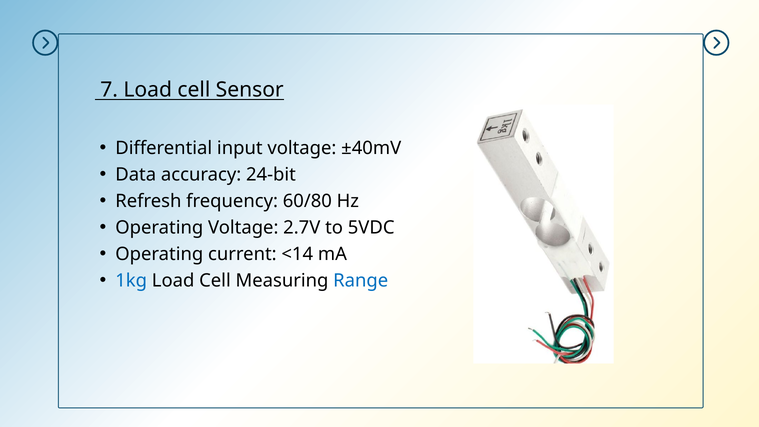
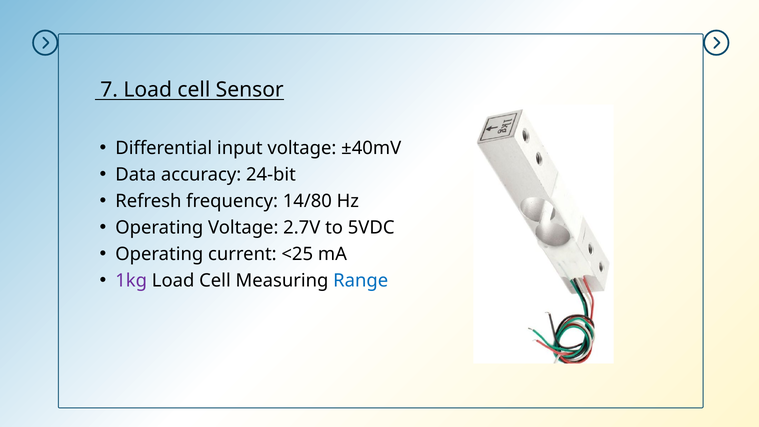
60/80: 60/80 -> 14/80 (307, 201)
<14: <14 -> <25 (297, 254)
1kg colour: blue -> purple (131, 281)
